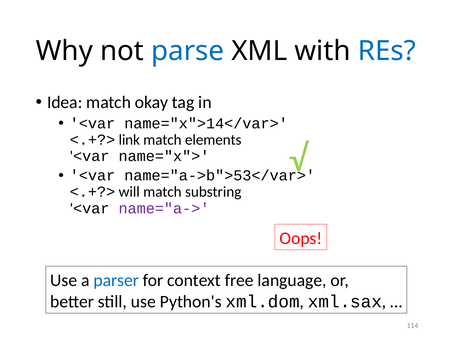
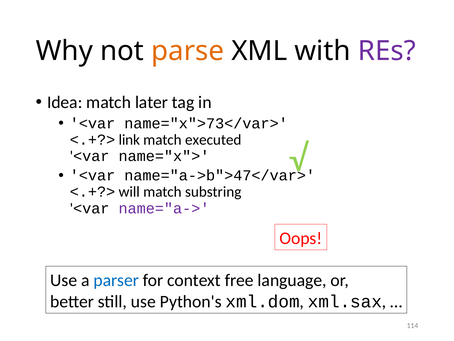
parse colour: blue -> orange (188, 51)
REs colour: blue -> purple (387, 51)
okay: okay -> later (151, 102)
name="x">14</var>: name="x">14</var> -> name="x">73</var> (206, 123)
elements: elements -> executed (213, 140)
name="a->b">53</var>: name="a->b">53</var> -> name="a->b">47</var> (220, 175)
